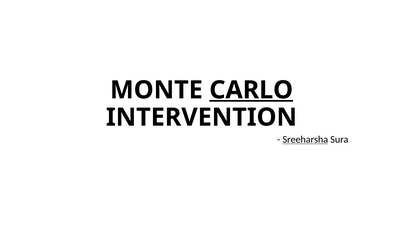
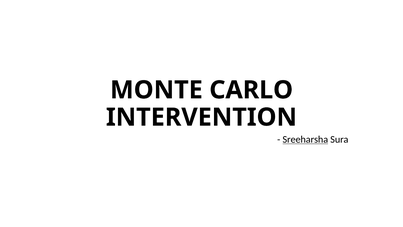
CARLO underline: present -> none (251, 90)
